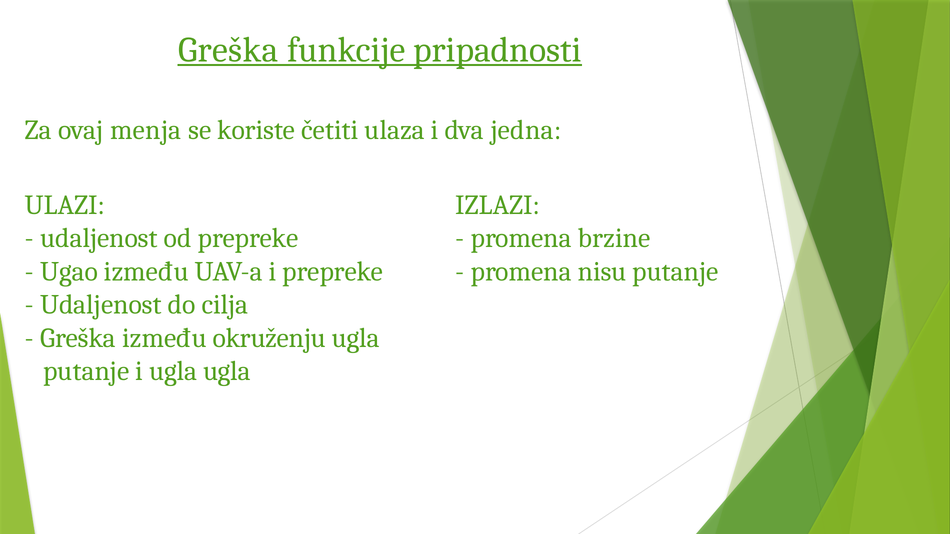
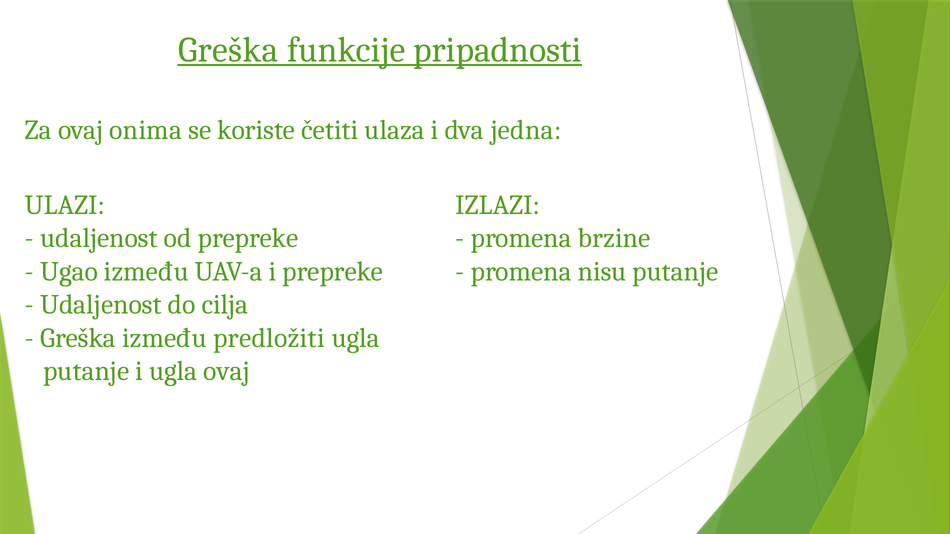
menja: menja -> onima (146, 130)
okruženju: okruženju -> predložiti (269, 338)
ugla ugla: ugla -> ovaj (227, 372)
